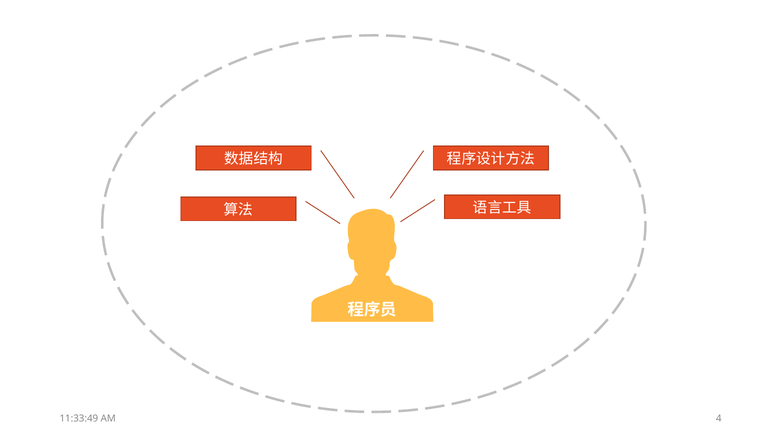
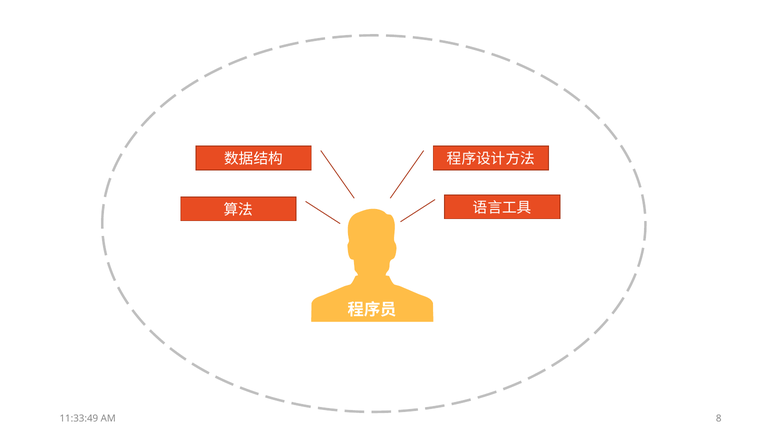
4: 4 -> 8 (719, 419)
